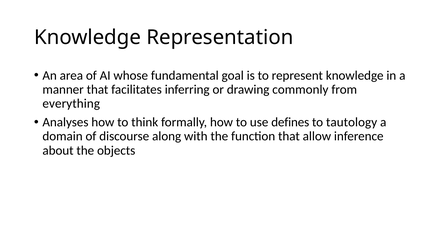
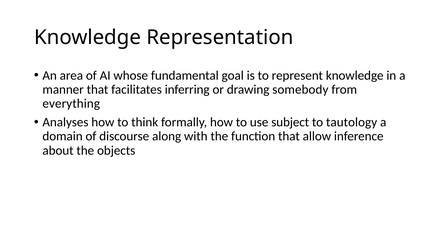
commonly: commonly -> somebody (300, 90)
defines: defines -> subject (290, 122)
